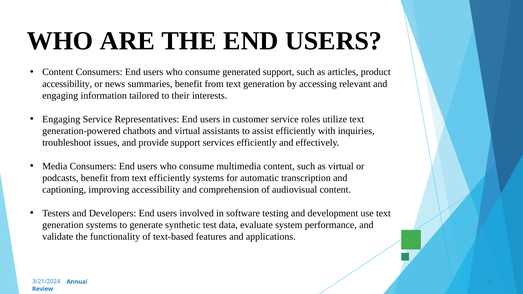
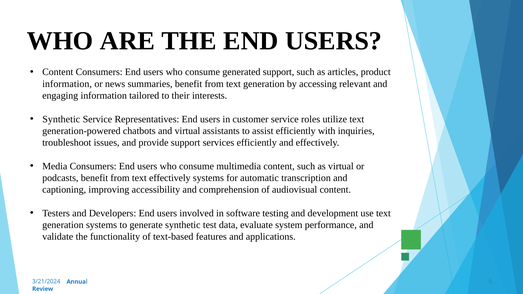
accessibility: accessibility -> information (67, 84)
Engaging: Engaging -> Synthetic (61, 119)
text efficiently: efficiently -> effectively (170, 178)
